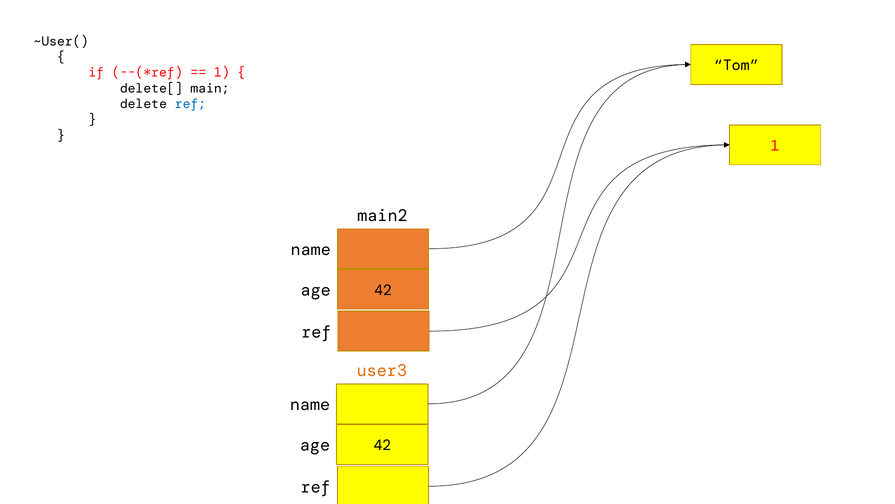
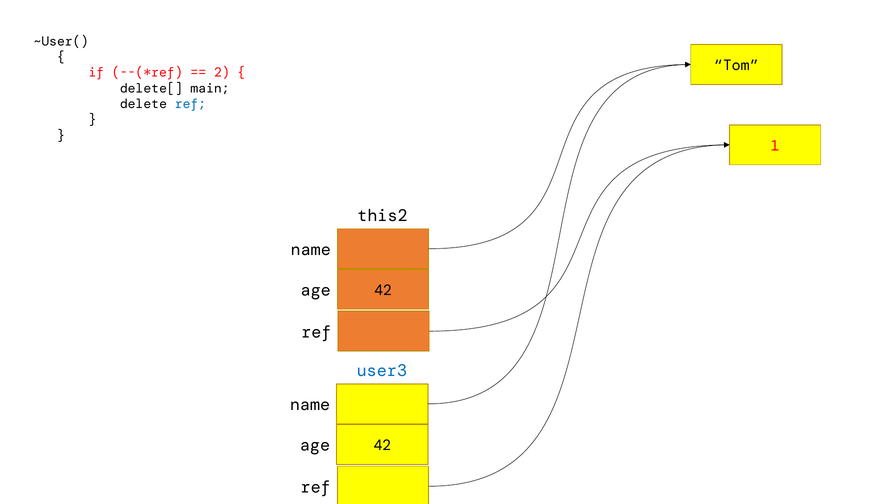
1: 1 -> 2 (222, 72)
main2: main2 -> this2 (383, 215)
user3 colour: orange -> blue (382, 370)
